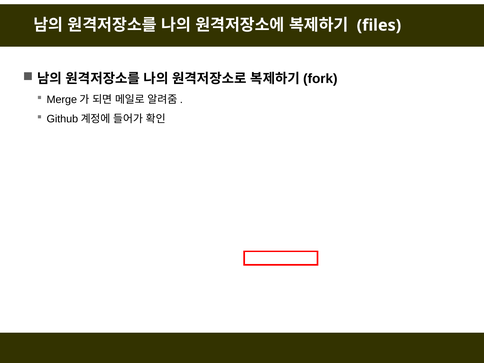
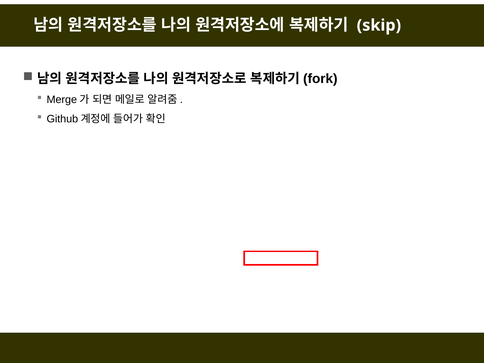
files: files -> skip (379, 25)
